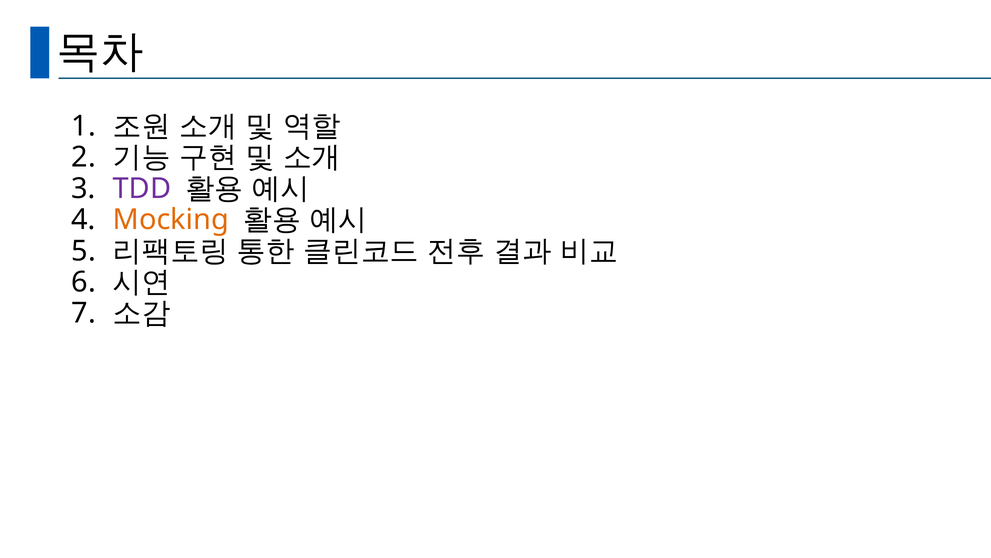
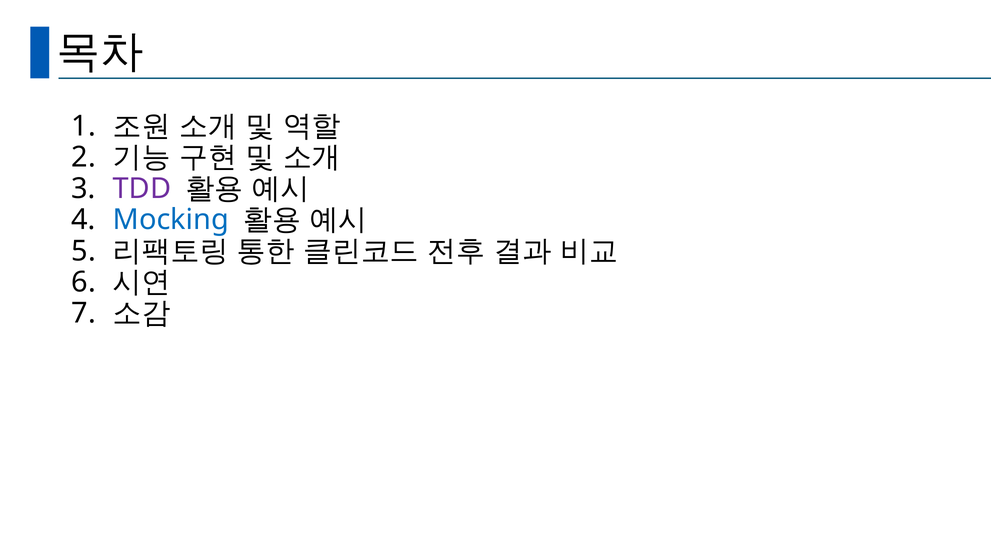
Mocking colour: orange -> blue (171, 220)
